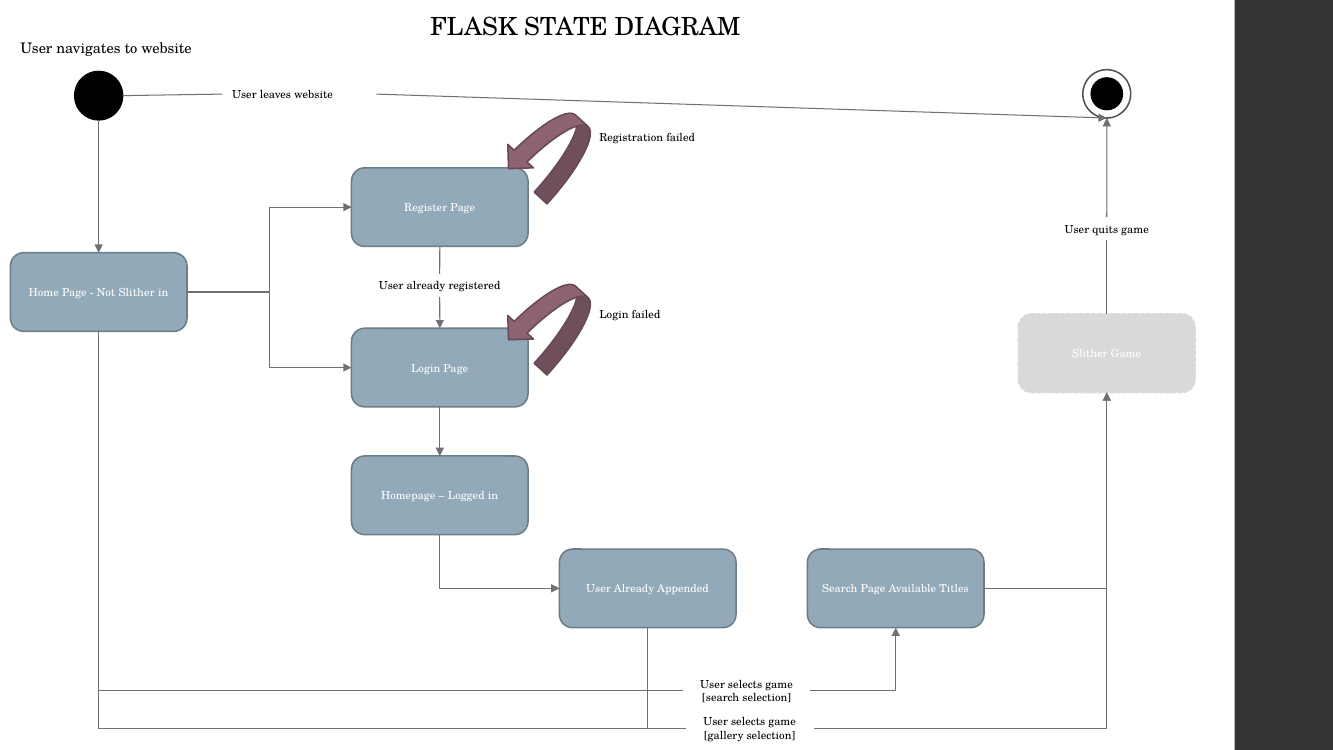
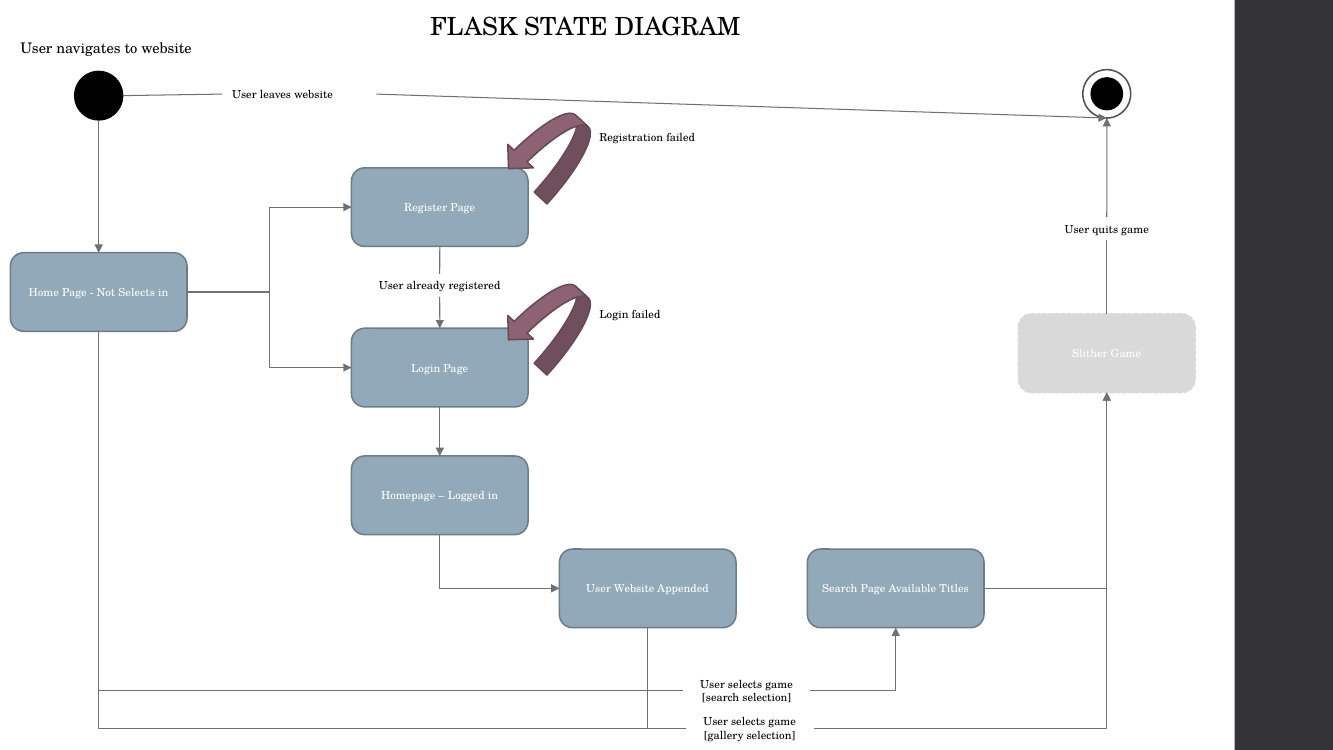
Not Slither: Slither -> Selects (137, 293)
Already: Already -> Website (634, 589)
